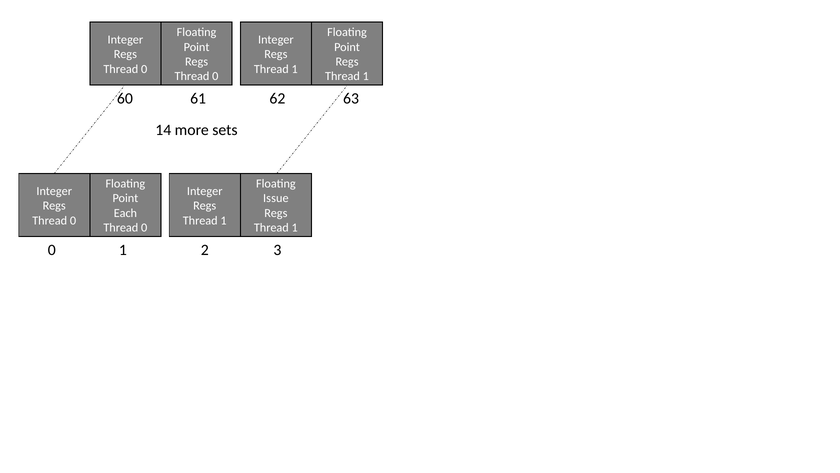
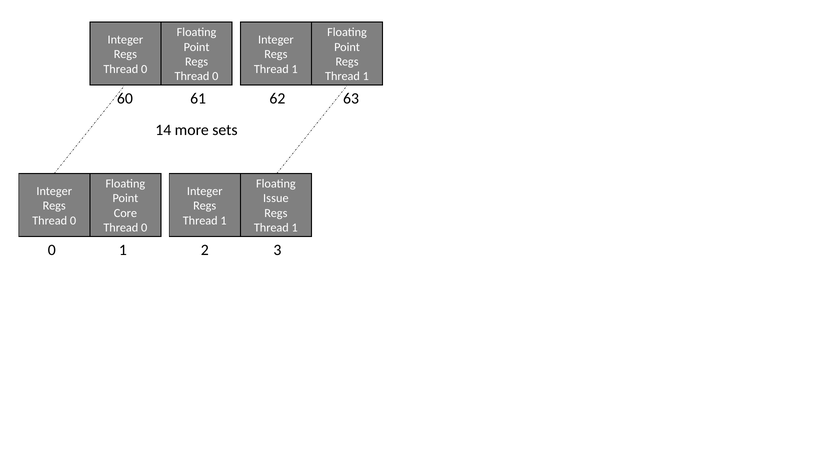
Each: Each -> Core (125, 213)
